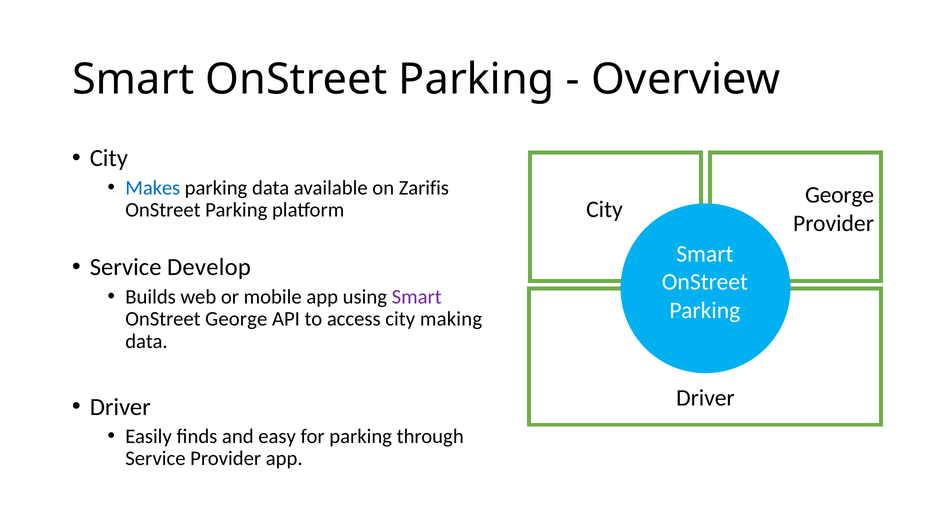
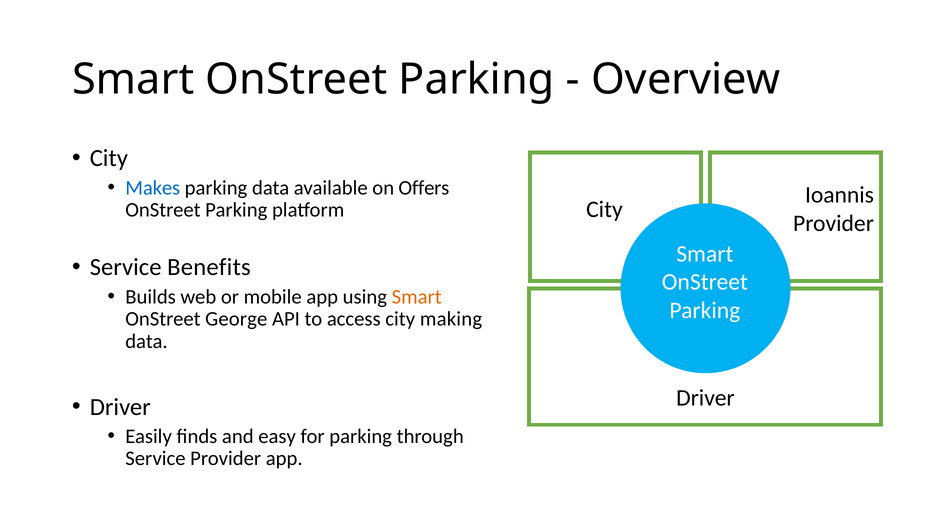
Zarifis: Zarifis -> Offers (424, 188)
George: George -> Ioannis (839, 195)
Develop: Develop -> Benefits (209, 267)
Smart colour: purple -> orange (417, 297)
